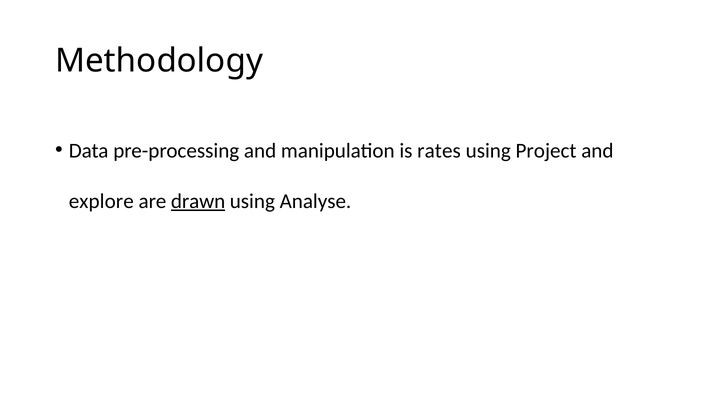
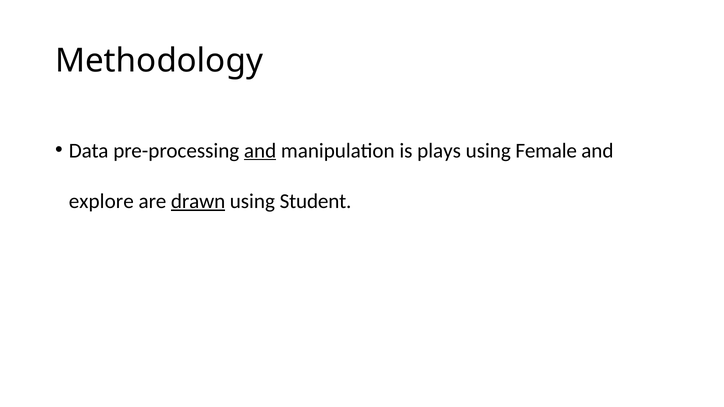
and underline: none -> present (260, 151)
rates: rates -> plays (439, 151)
Project: Project -> Female (546, 151)
Analyse: Analyse -> Student (316, 201)
